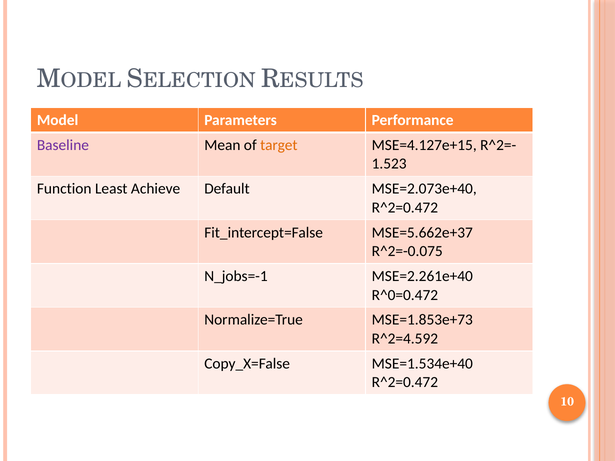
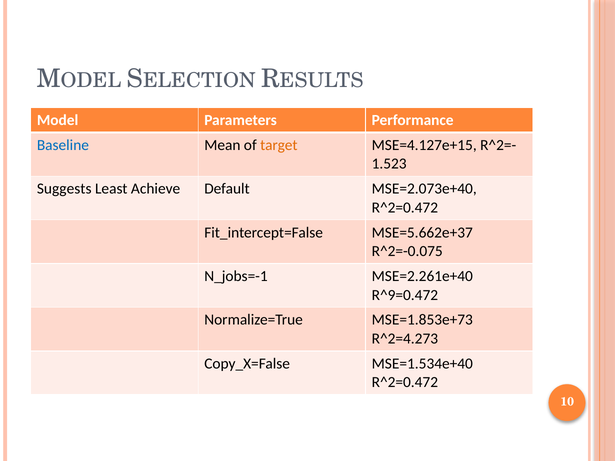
Baseline colour: purple -> blue (63, 145)
Function: Function -> Suggests (64, 189)
R^0=0.472: R^0=0.472 -> R^9=0.472 (405, 295)
R^2=4.592: R^2=4.592 -> R^2=4.273 (405, 339)
